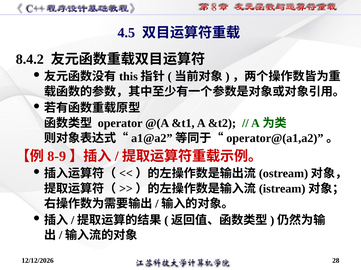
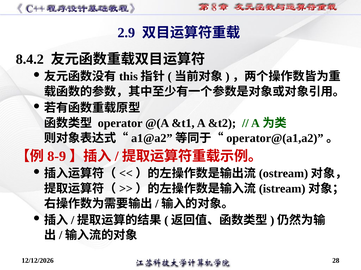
4.5: 4.5 -> 2.9 (126, 33)
